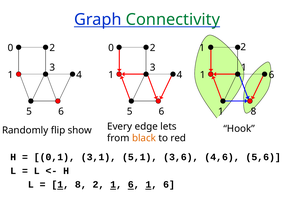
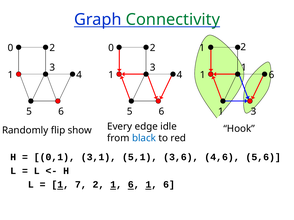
8: 8 -> 3 (253, 112)
lets: lets -> idle (169, 127)
black colour: orange -> blue (144, 138)
8: 8 -> 7 (81, 185)
